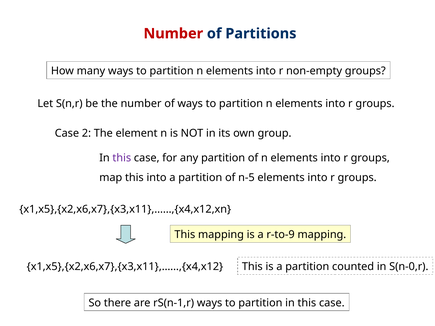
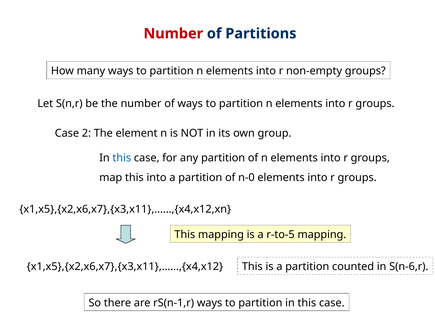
this colour: purple -> blue (122, 158)
n-5: n-5 -> n-0 (246, 178)
r-to-9: r-to-9 -> r-to-5 (281, 235)
S(n-0,r: S(n-0,r -> S(n-6,r (409, 267)
